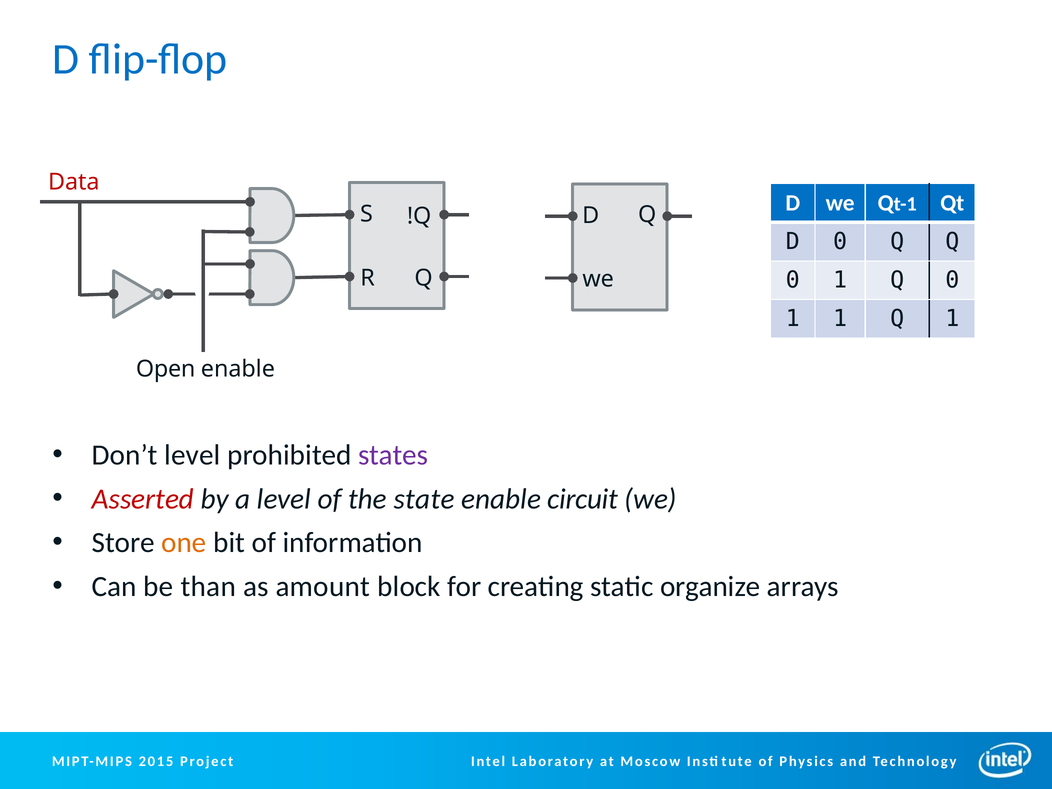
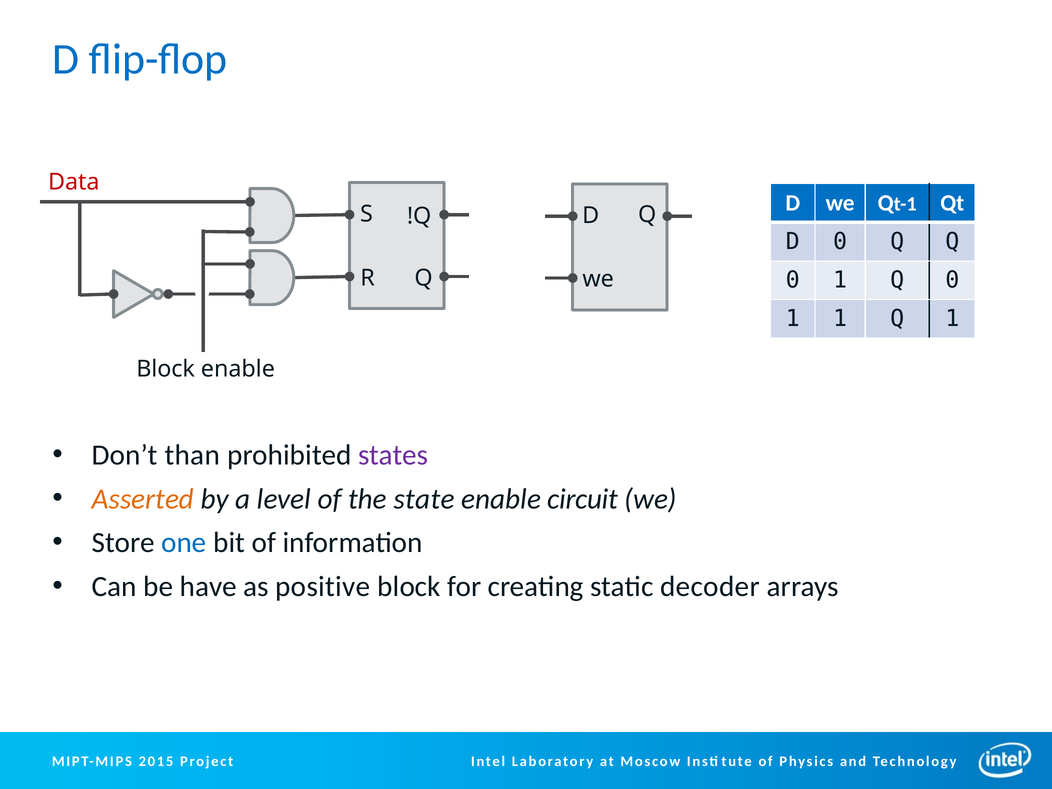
Open: Open -> Block (166, 369)
Don’t level: level -> than (192, 455)
Asserted colour: red -> orange (143, 499)
one colour: orange -> blue (184, 543)
than: than -> have (208, 587)
amount: amount -> positive (323, 587)
organize: organize -> decoder (710, 587)
